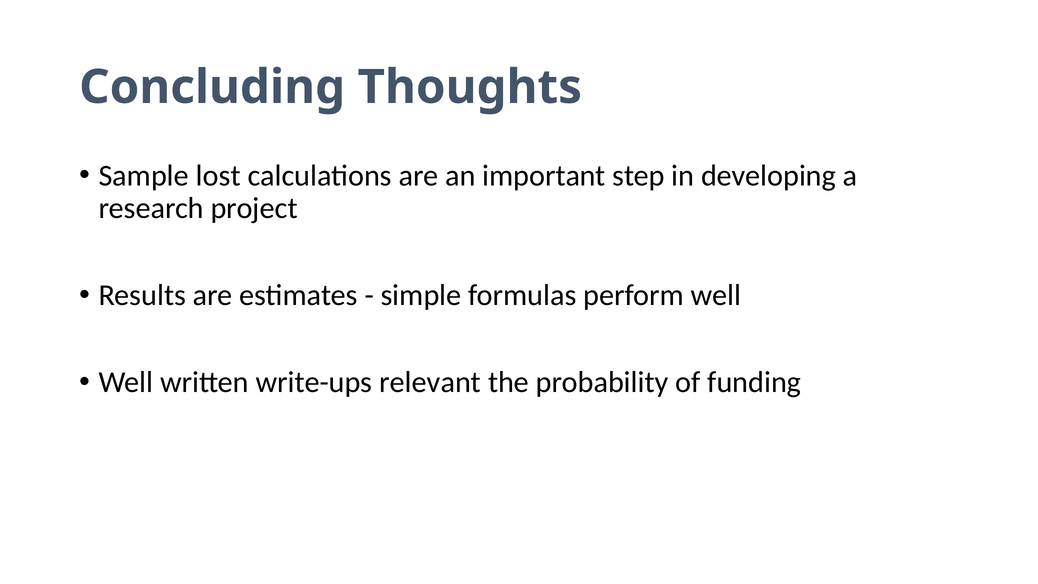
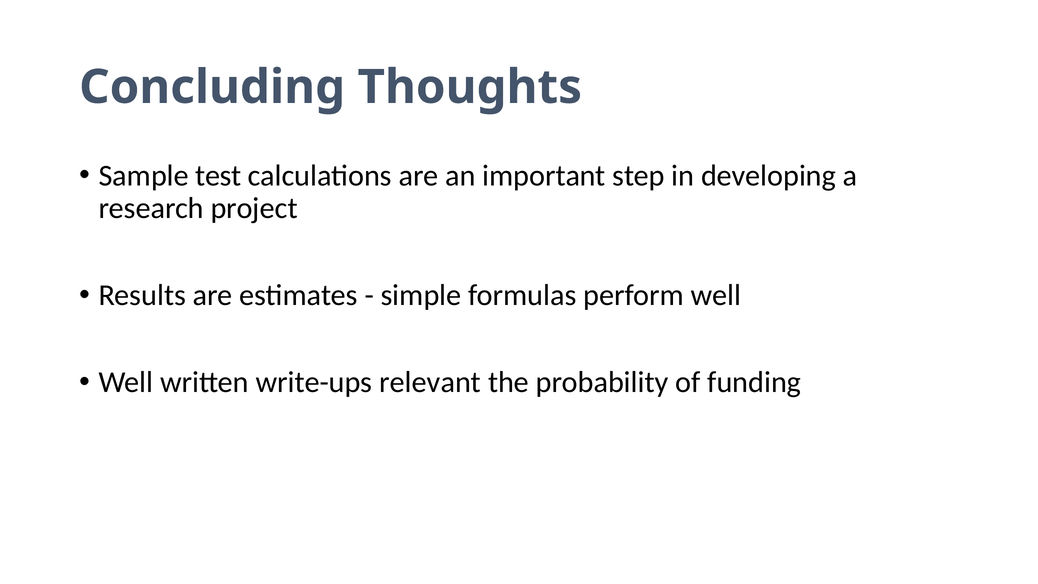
lost: lost -> test (218, 175)
